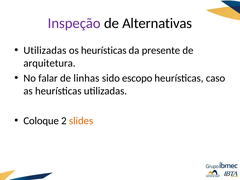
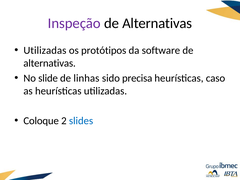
os heurísticas: heurísticas -> protótipos (104, 50)
presente: presente -> software (161, 50)
arquitetura: arquitetura -> alternativas (50, 63)
falar: falar -> slide (48, 78)
escopo: escopo -> precisa (137, 78)
slides colour: orange -> blue (81, 121)
